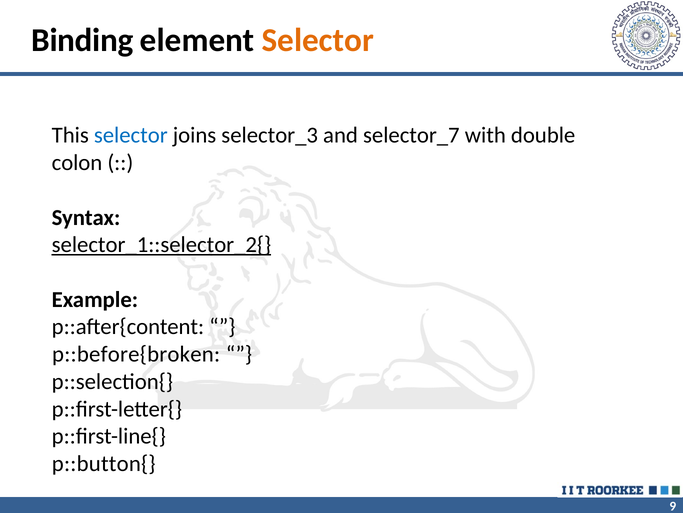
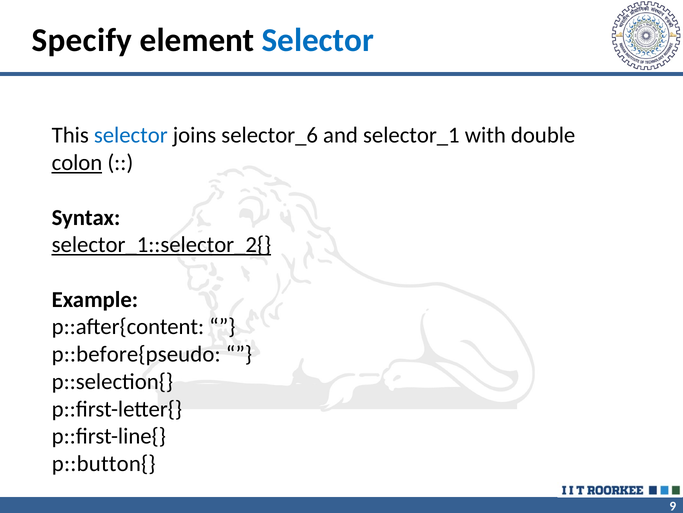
Binding: Binding -> Specify (82, 40)
Selector colour: orange -> blue (318, 40)
selector_3: selector_3 -> selector_6 (270, 135)
selector_7: selector_7 -> selector_1 (411, 135)
colon underline: none -> present (77, 163)
p::before{broken: p::before{broken -> p::before{pseudo (136, 354)
